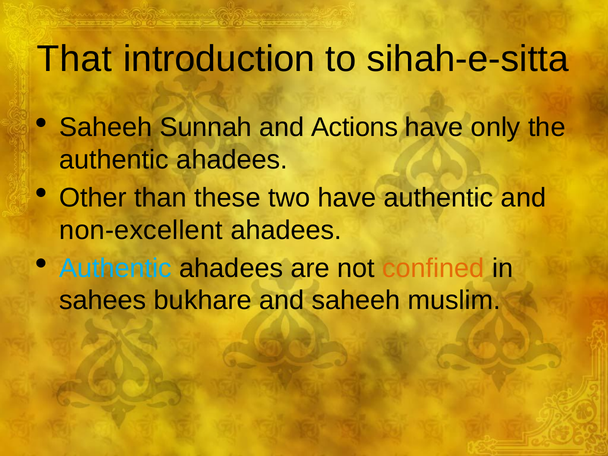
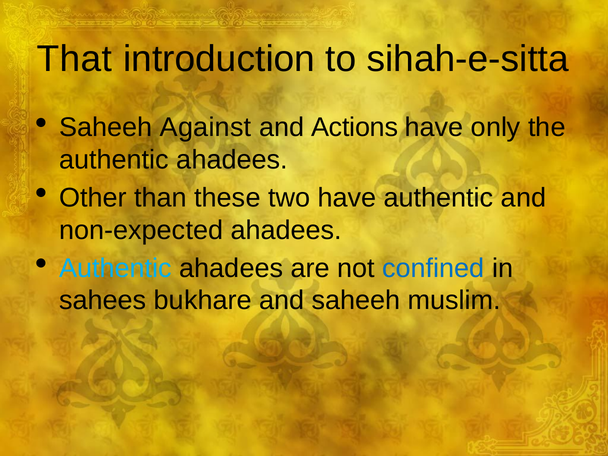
Sunnah: Sunnah -> Against (206, 128)
non-excellent: non-excellent -> non-expected (141, 230)
confined colour: orange -> blue (433, 268)
